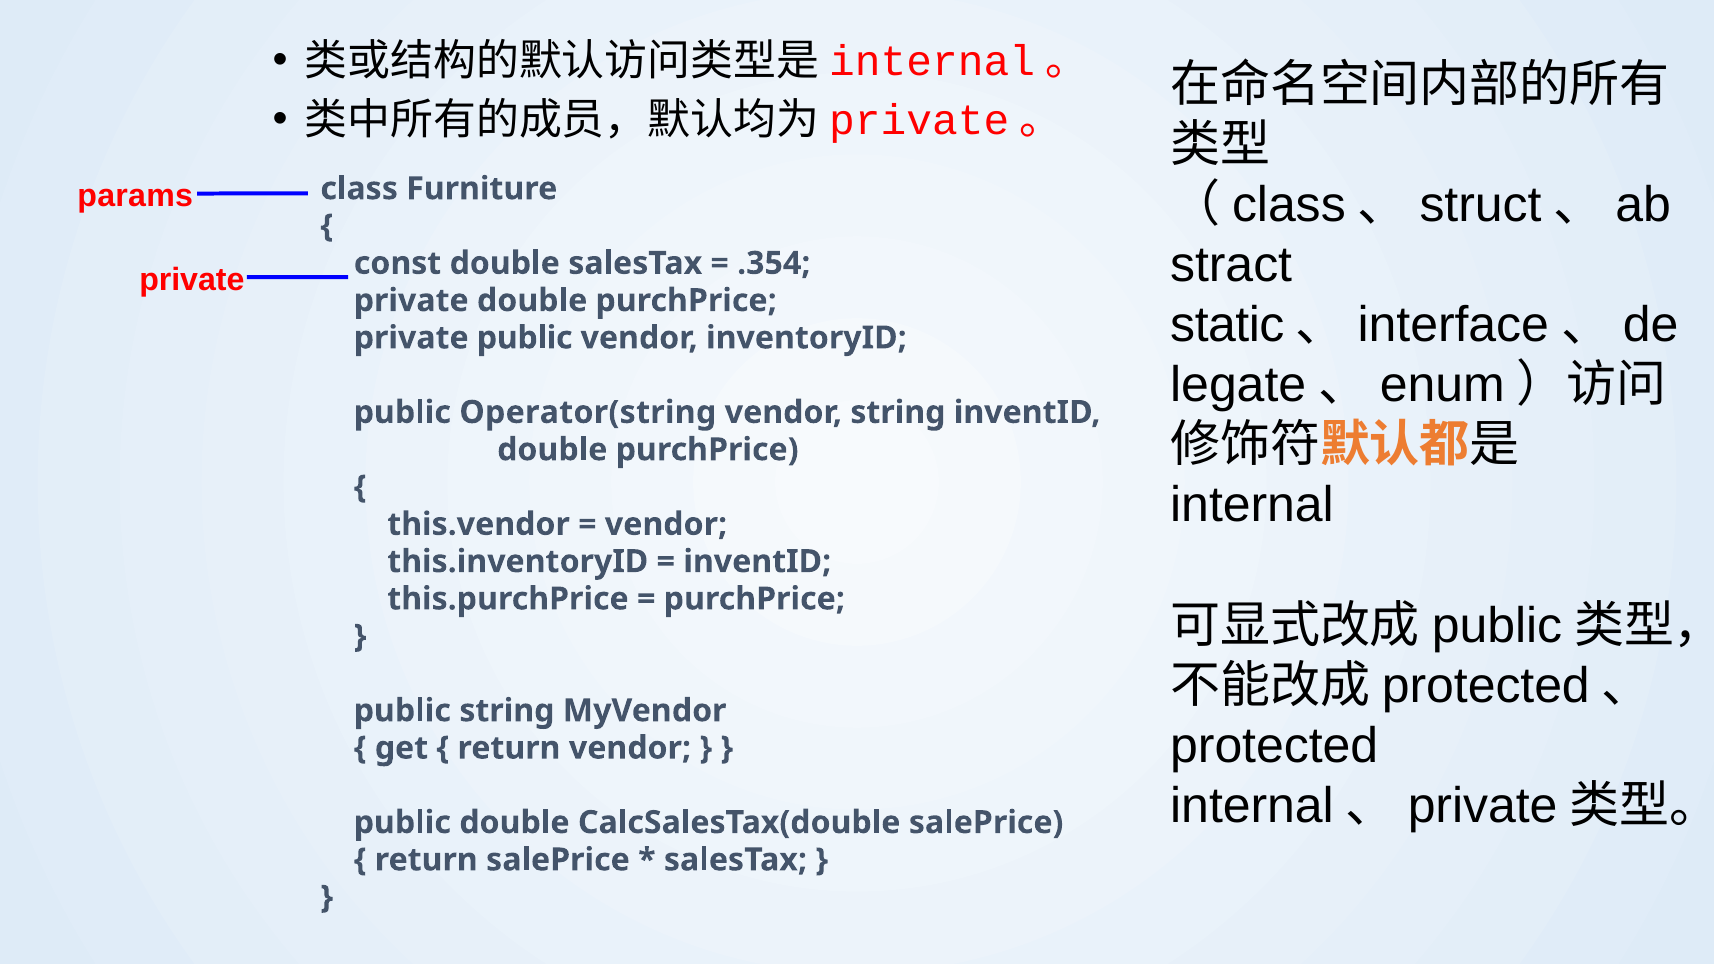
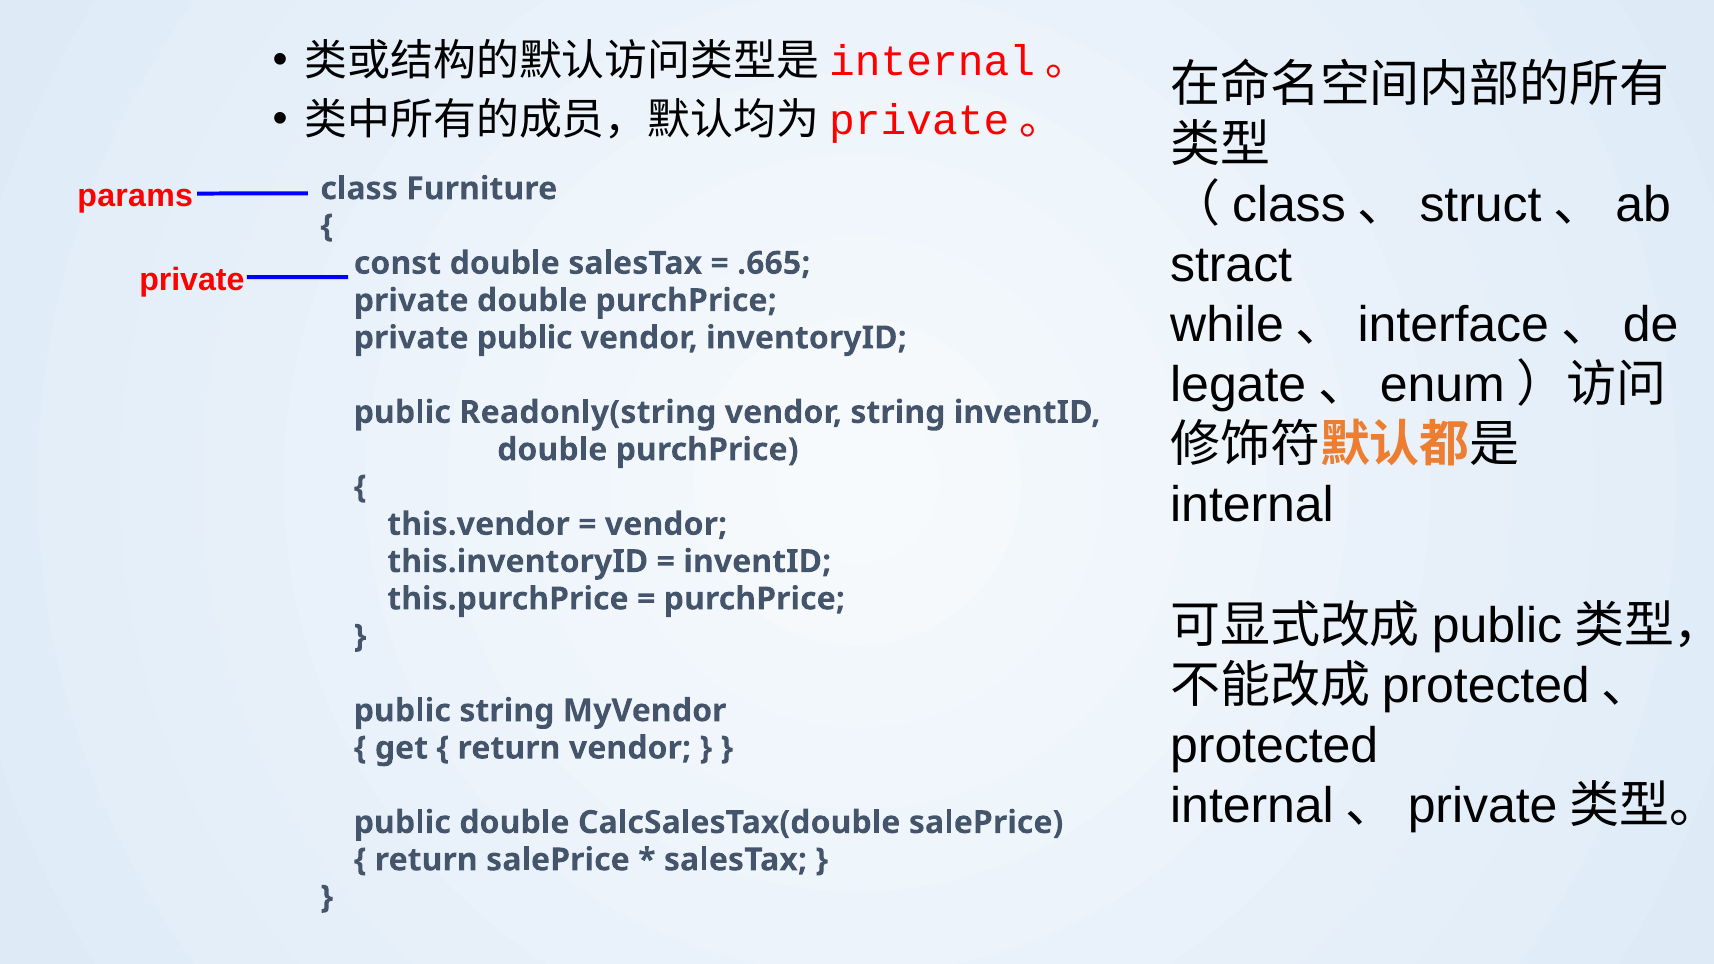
.354: .354 -> .665 (774, 263)
static: static -> while (1227, 325)
Operator(string: Operator(string -> Readonly(string (588, 412)
